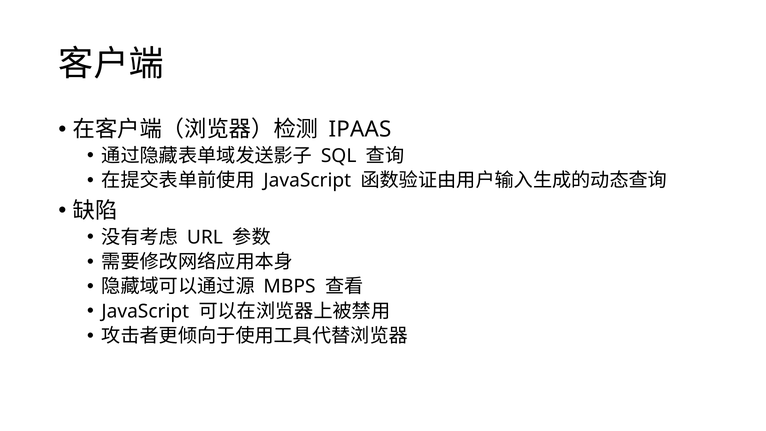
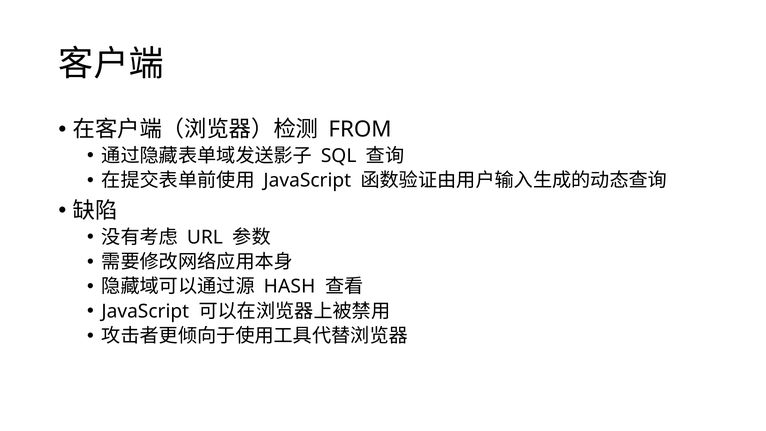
IPAAS: IPAAS -> FROM (360, 129)
MBPS: MBPS -> HASH (290, 287)
